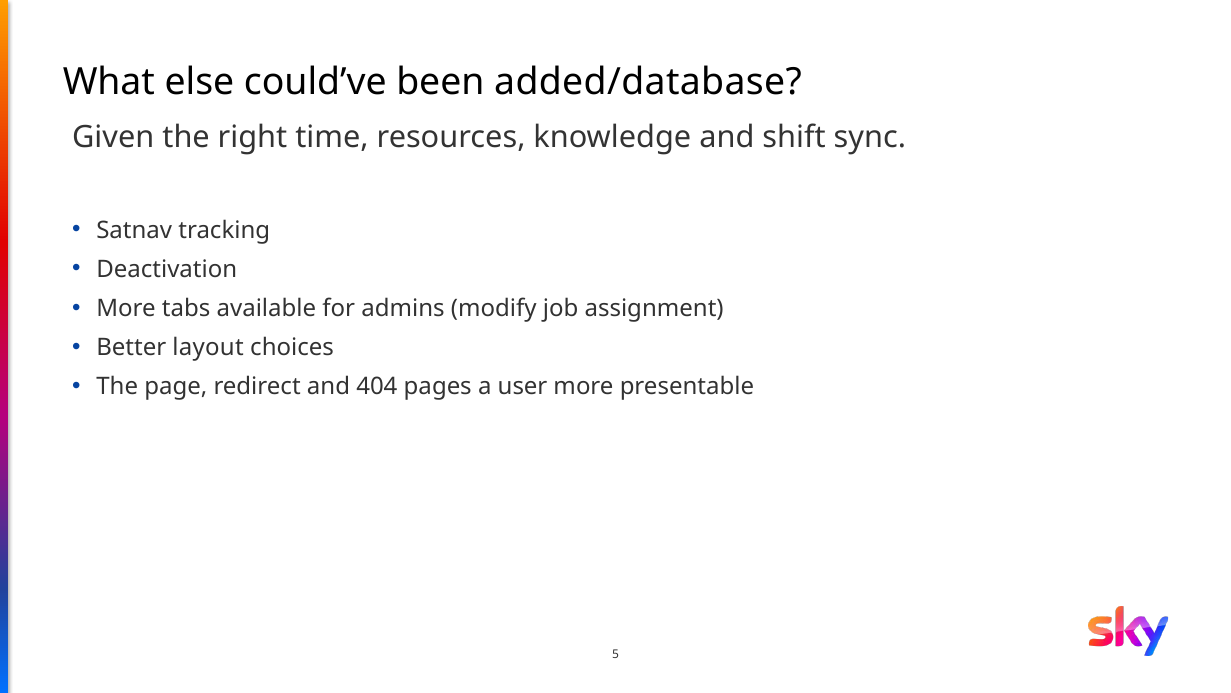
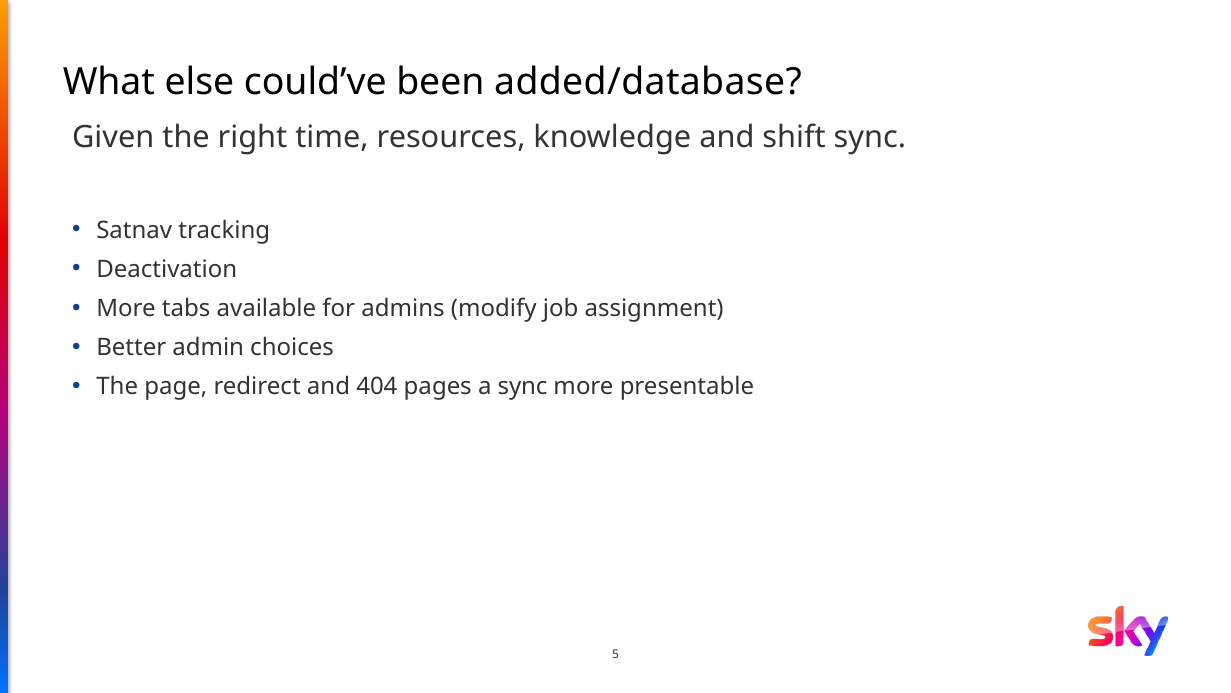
layout: layout -> admin (208, 347)
a user: user -> sync (523, 386)
